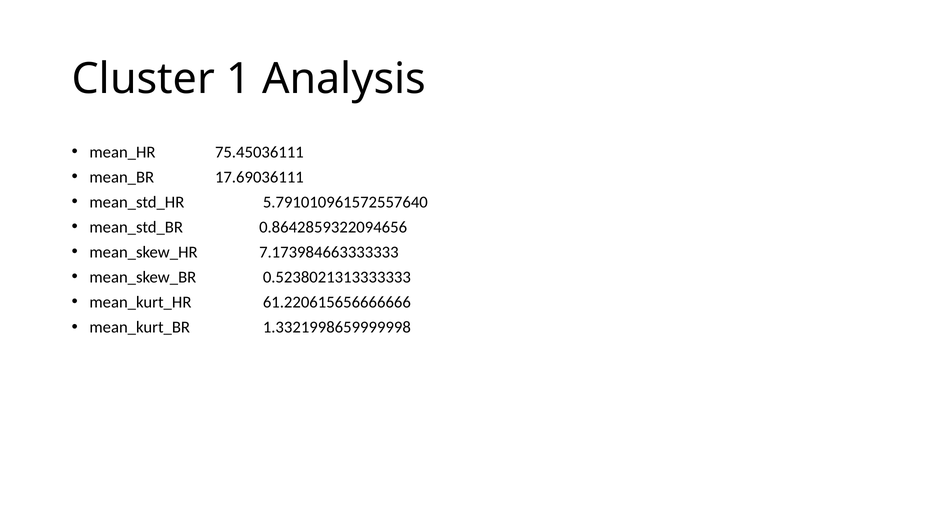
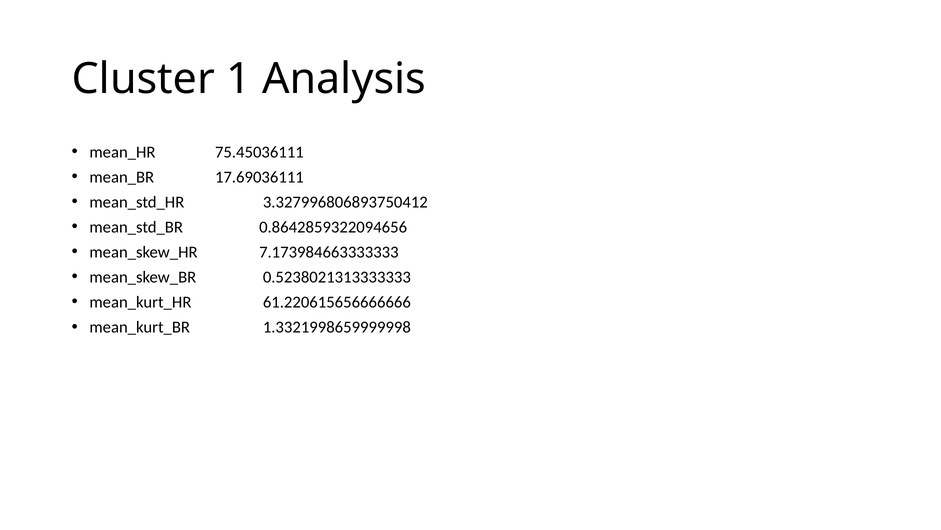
5.791010961572557640: 5.791010961572557640 -> 3.327996806893750412 (345, 202)
